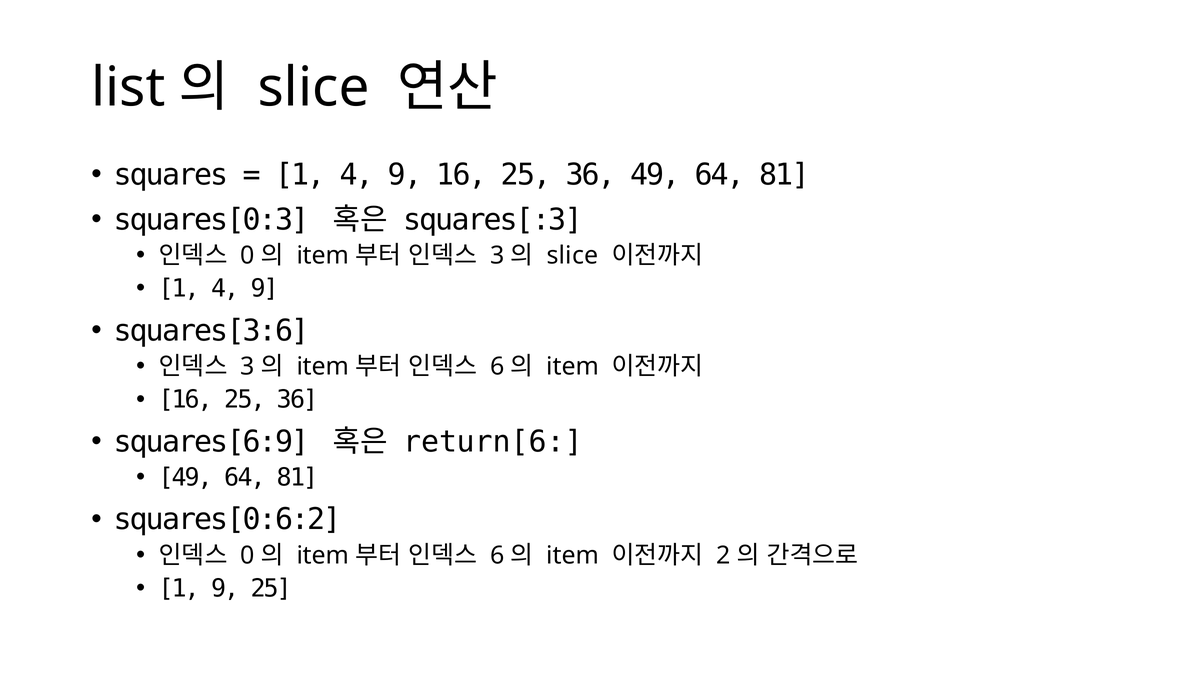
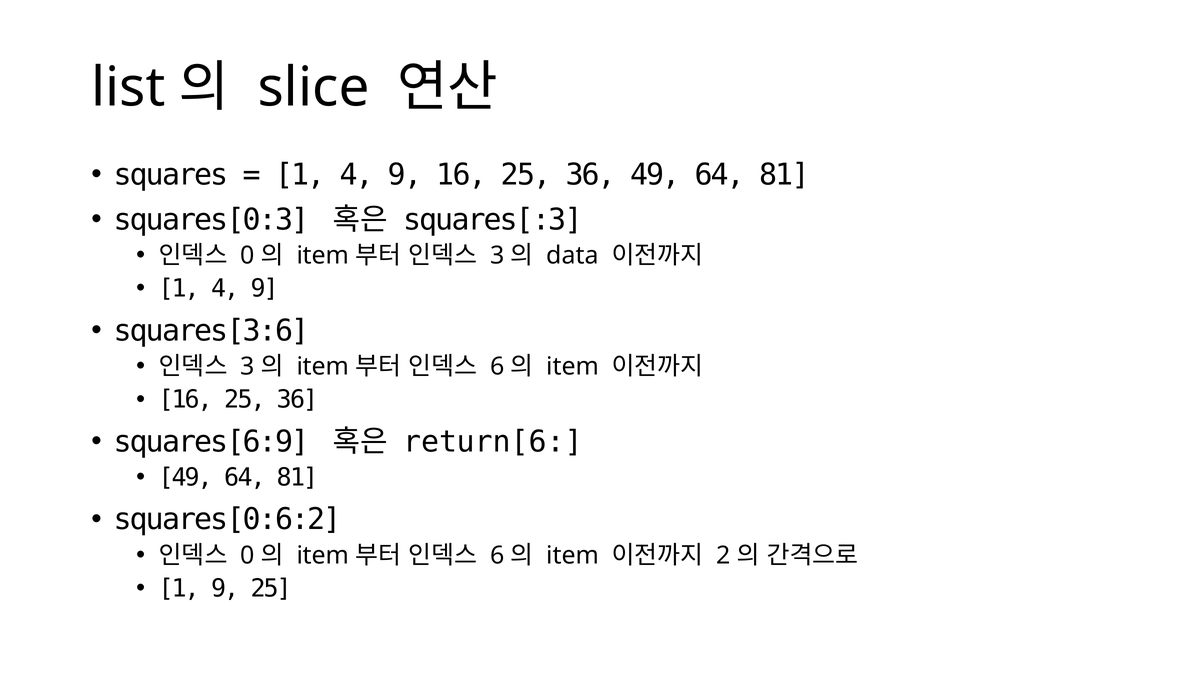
slice: slice -> data (573, 256)
